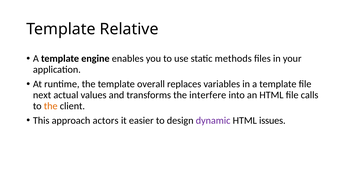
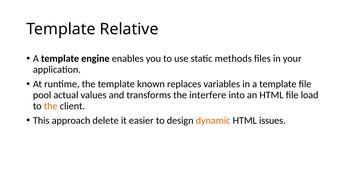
overall: overall -> known (151, 84)
next: next -> pool (42, 95)
calls: calls -> load (310, 95)
actors: actors -> delete (106, 121)
dynamic colour: purple -> orange (213, 121)
